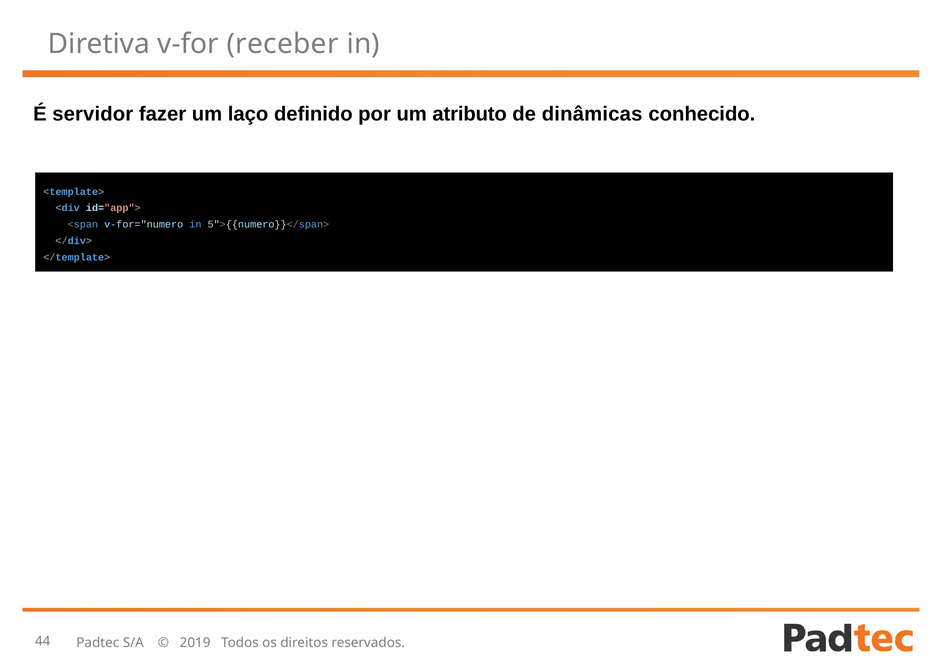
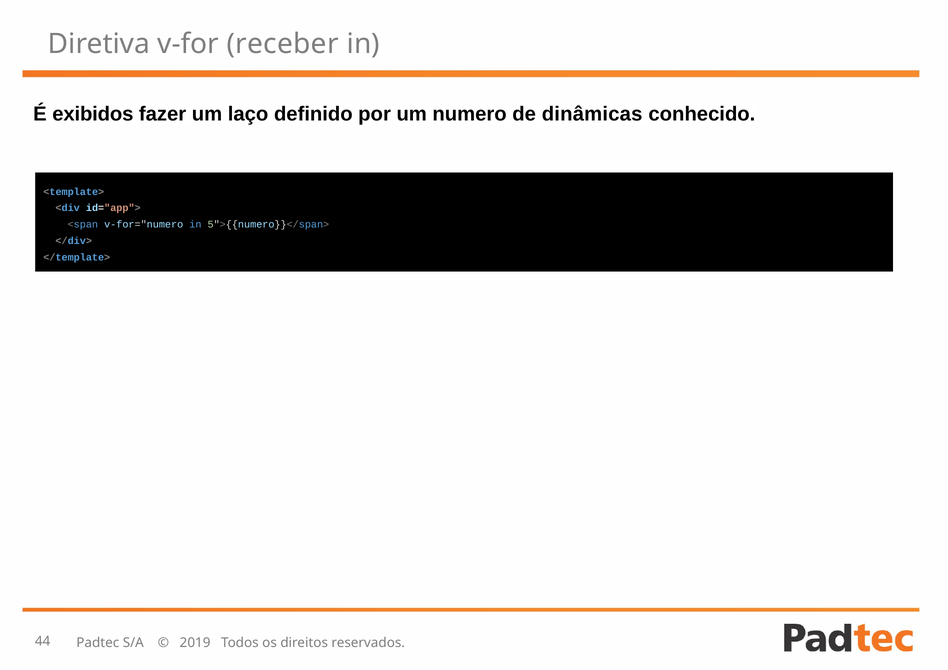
servidor: servidor -> exibidos (93, 114)
atributo: atributo -> numero (470, 114)
